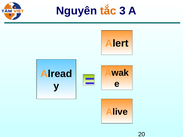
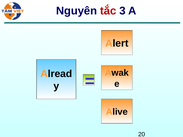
tắc colour: orange -> red (108, 11)
